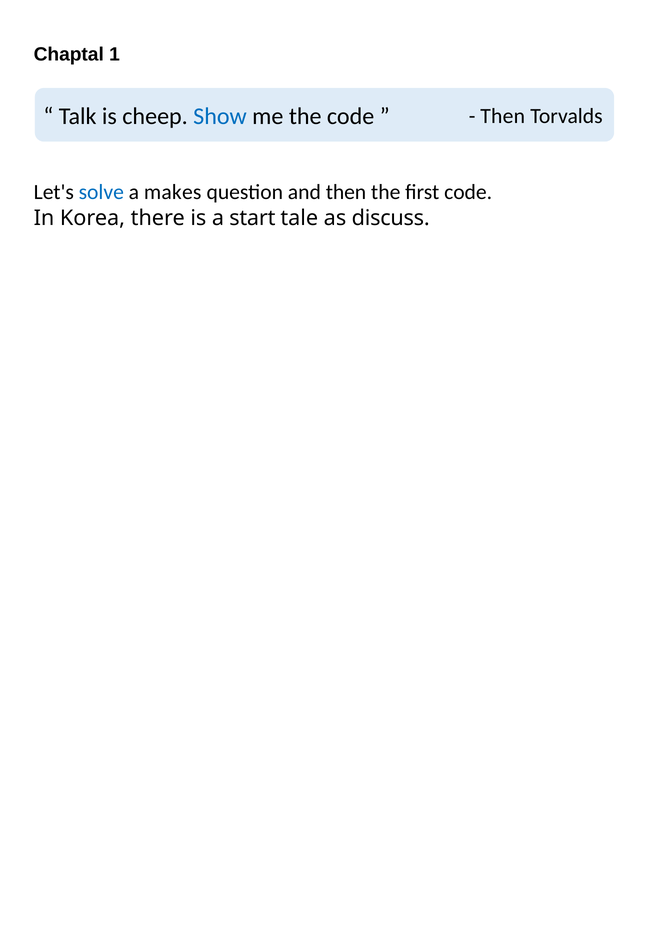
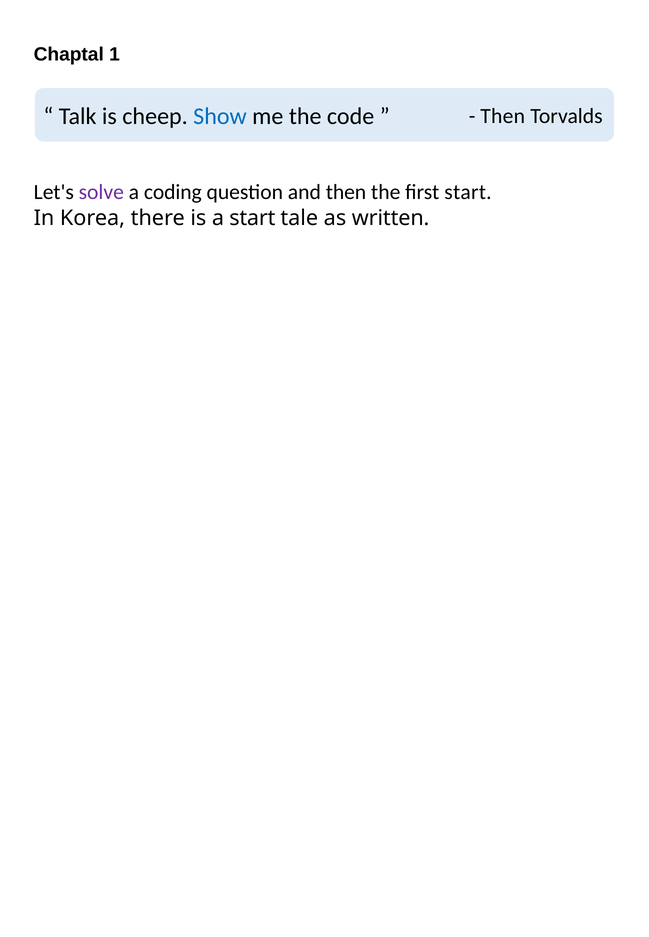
solve colour: blue -> purple (101, 192)
makes: makes -> coding (173, 192)
first code: code -> start (468, 192)
discuss: discuss -> written (391, 218)
